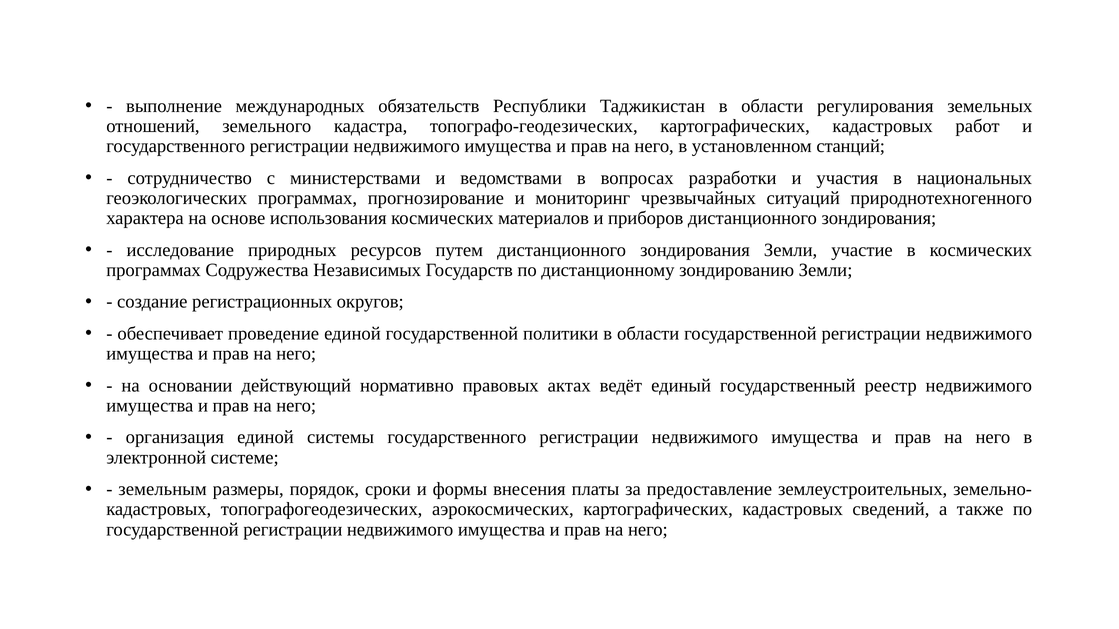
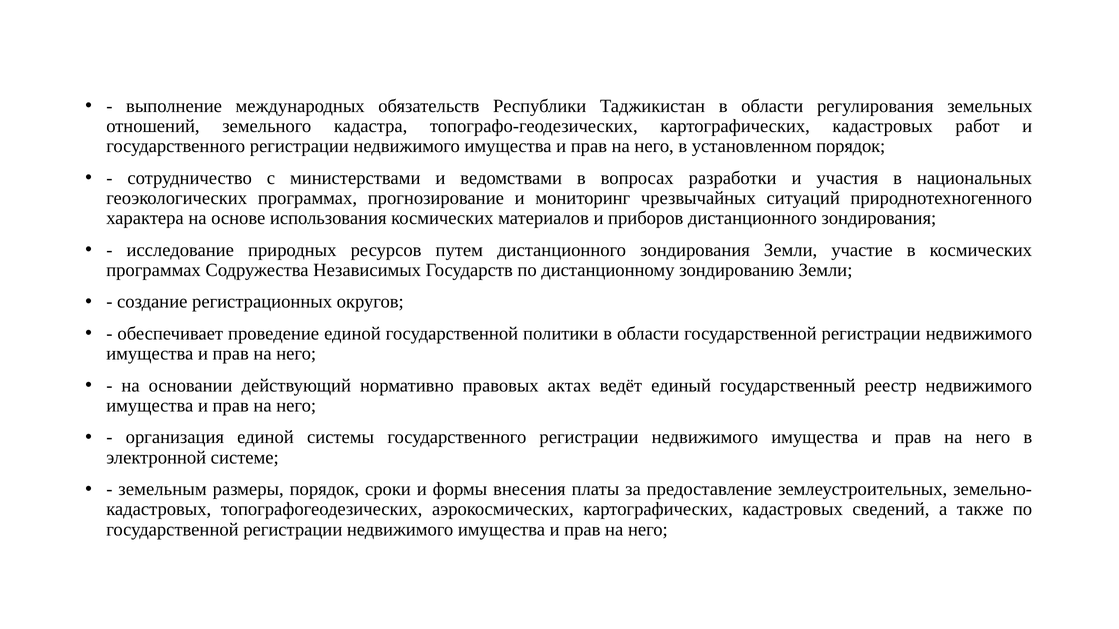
установленном станций: станций -> порядок (851, 146)
